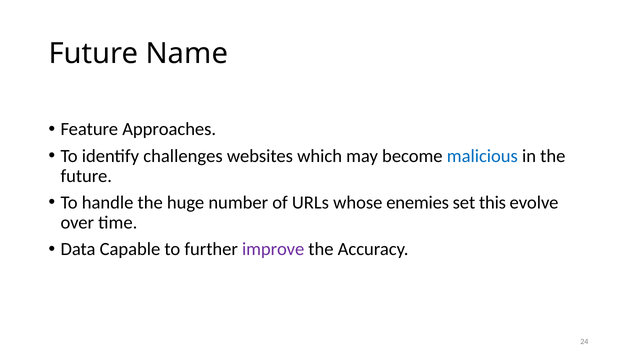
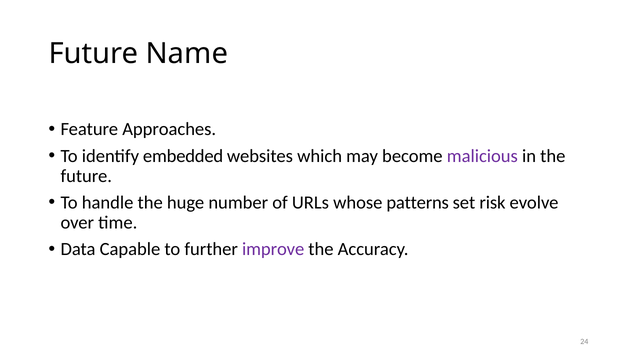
challenges: challenges -> embedded (183, 156)
malicious colour: blue -> purple (482, 156)
enemies: enemies -> patterns (418, 203)
this: this -> risk (492, 203)
